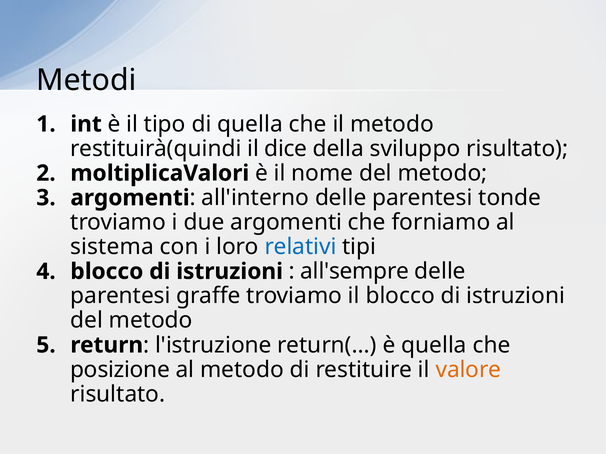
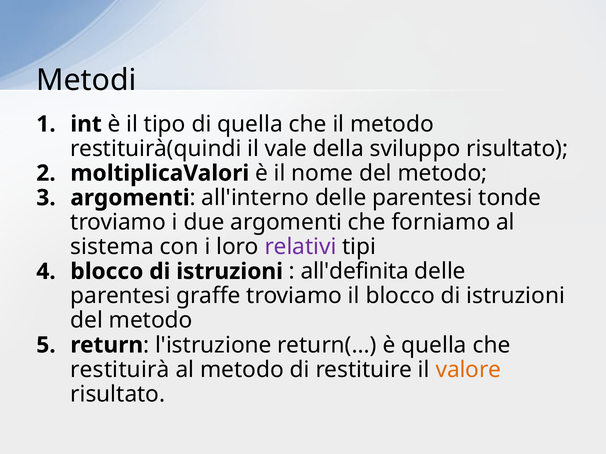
dice: dice -> vale (286, 149)
relativi colour: blue -> purple (300, 247)
all'sempre: all'sempre -> all'definita (355, 272)
posizione: posizione -> restituirà (120, 370)
